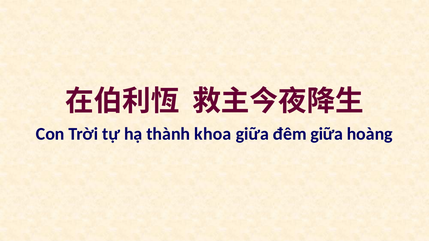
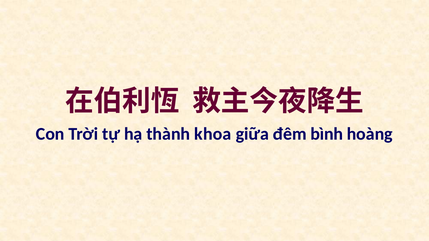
đêm giữa: giữa -> bình (327, 134)
